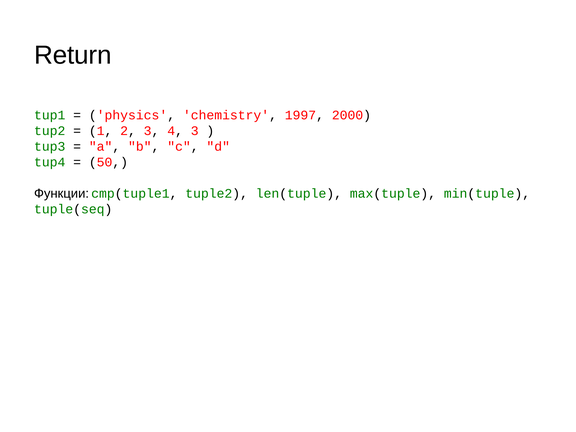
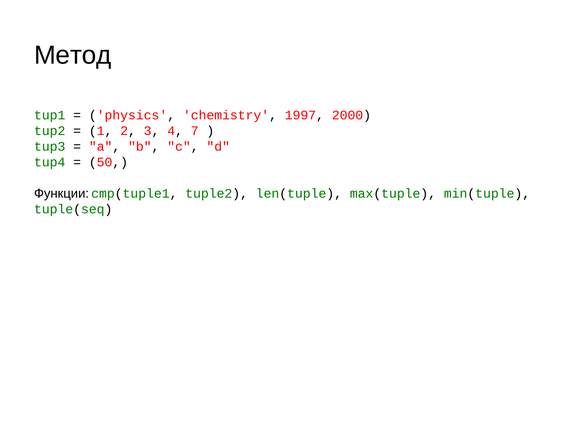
Return: Return -> Метод (73, 55)
4 3: 3 -> 7 (195, 131)
